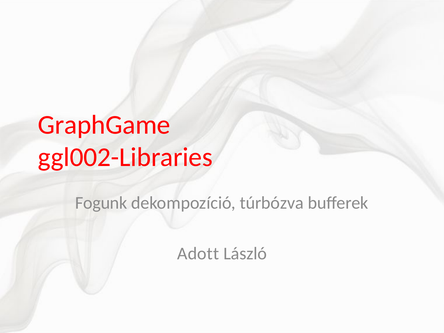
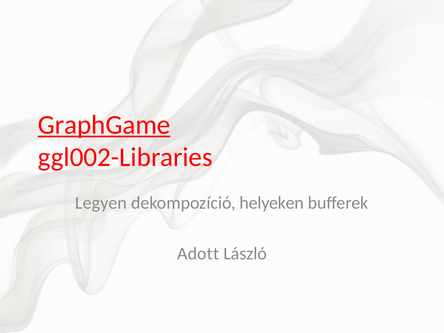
GraphGame underline: none -> present (104, 125)
Fogunk: Fogunk -> Legyen (101, 203)
túrbózva: túrbózva -> helyeken (272, 203)
